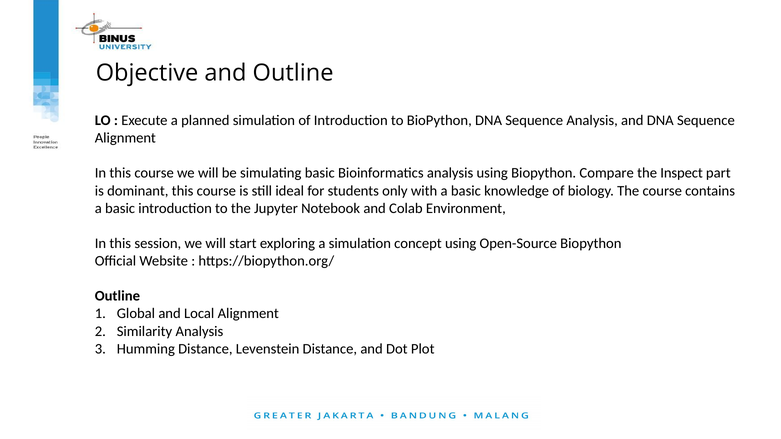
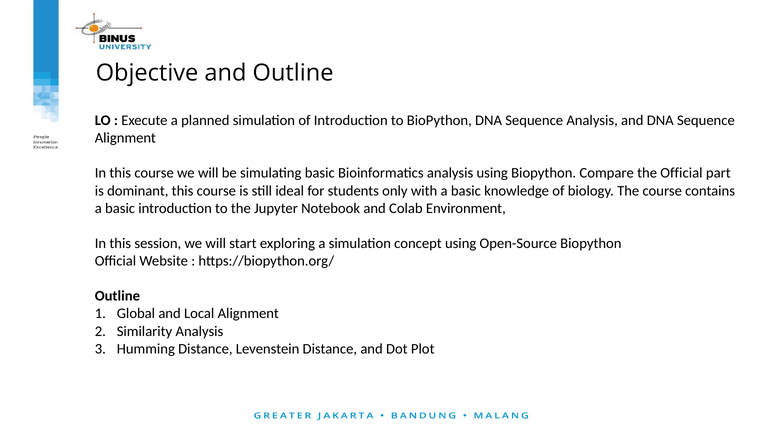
the Inspect: Inspect -> Official (681, 173)
